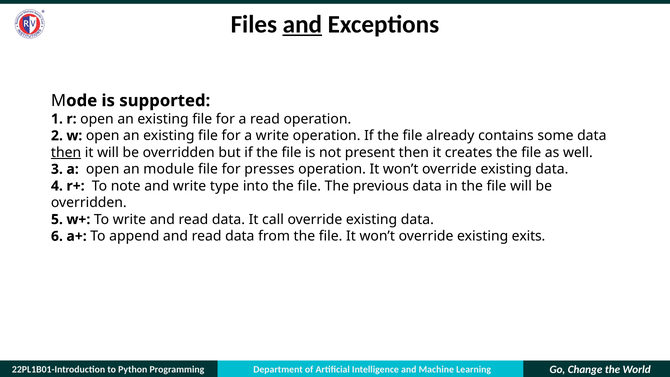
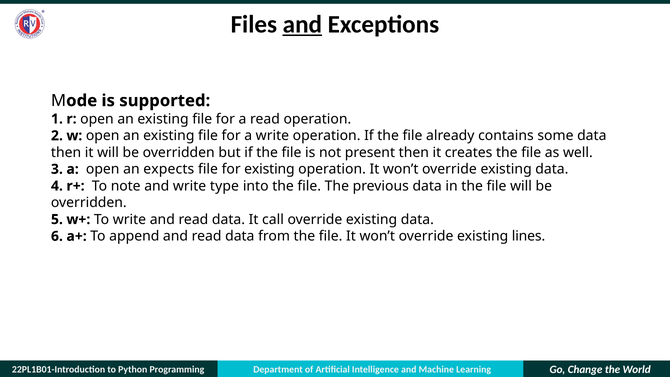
then underline: present -> none (66, 152)
module: module -> expects (169, 169)
for presses: presses -> existing (269, 169)
exits: exits -> lines (529, 236)
